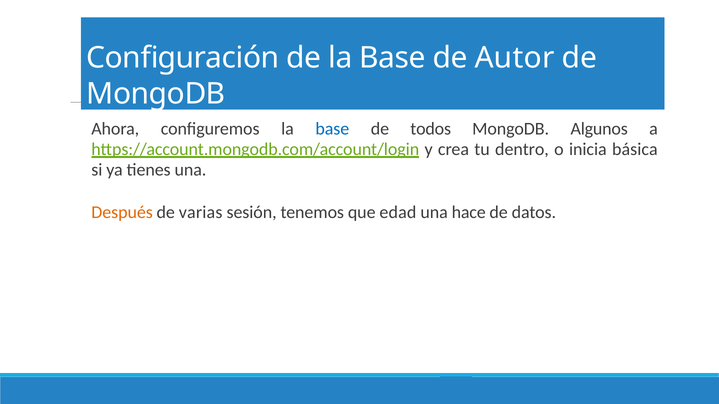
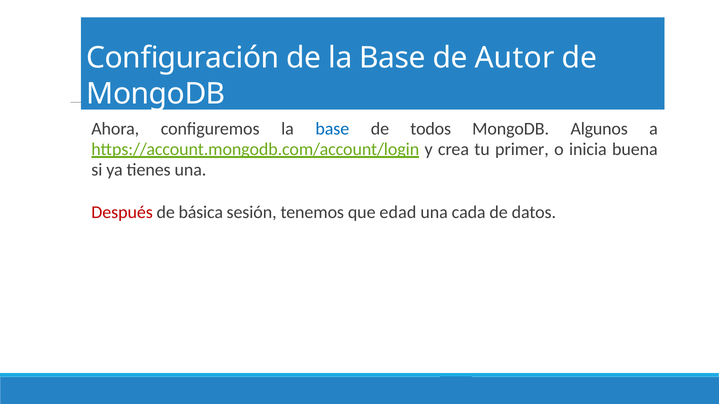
dentro: dentro -> primer (522, 149)
básica: básica -> buena (635, 149)
Después colour: orange -> red (122, 213)
varias: varias -> básica (201, 213)
hace: hace -> cada (469, 213)
